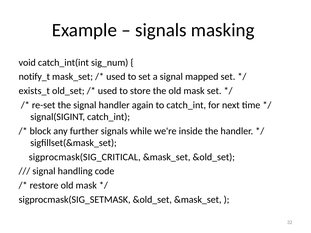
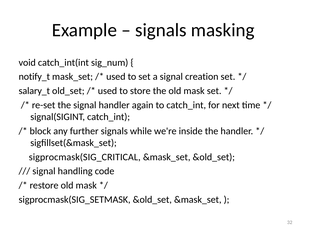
mapped: mapped -> creation (202, 77)
exists_t: exists_t -> salary_t (34, 91)
